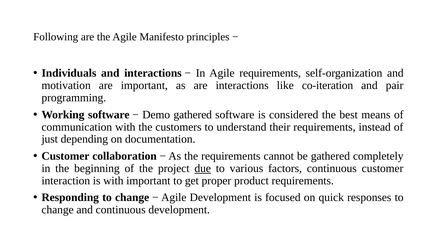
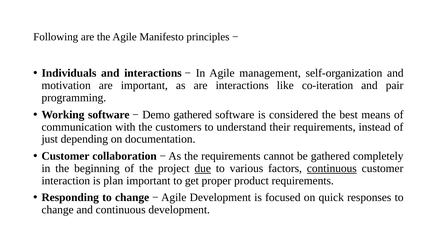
Agile requirements: requirements -> management (270, 73)
continuous underline: none -> present (332, 168)
is with: with -> plan (113, 181)
